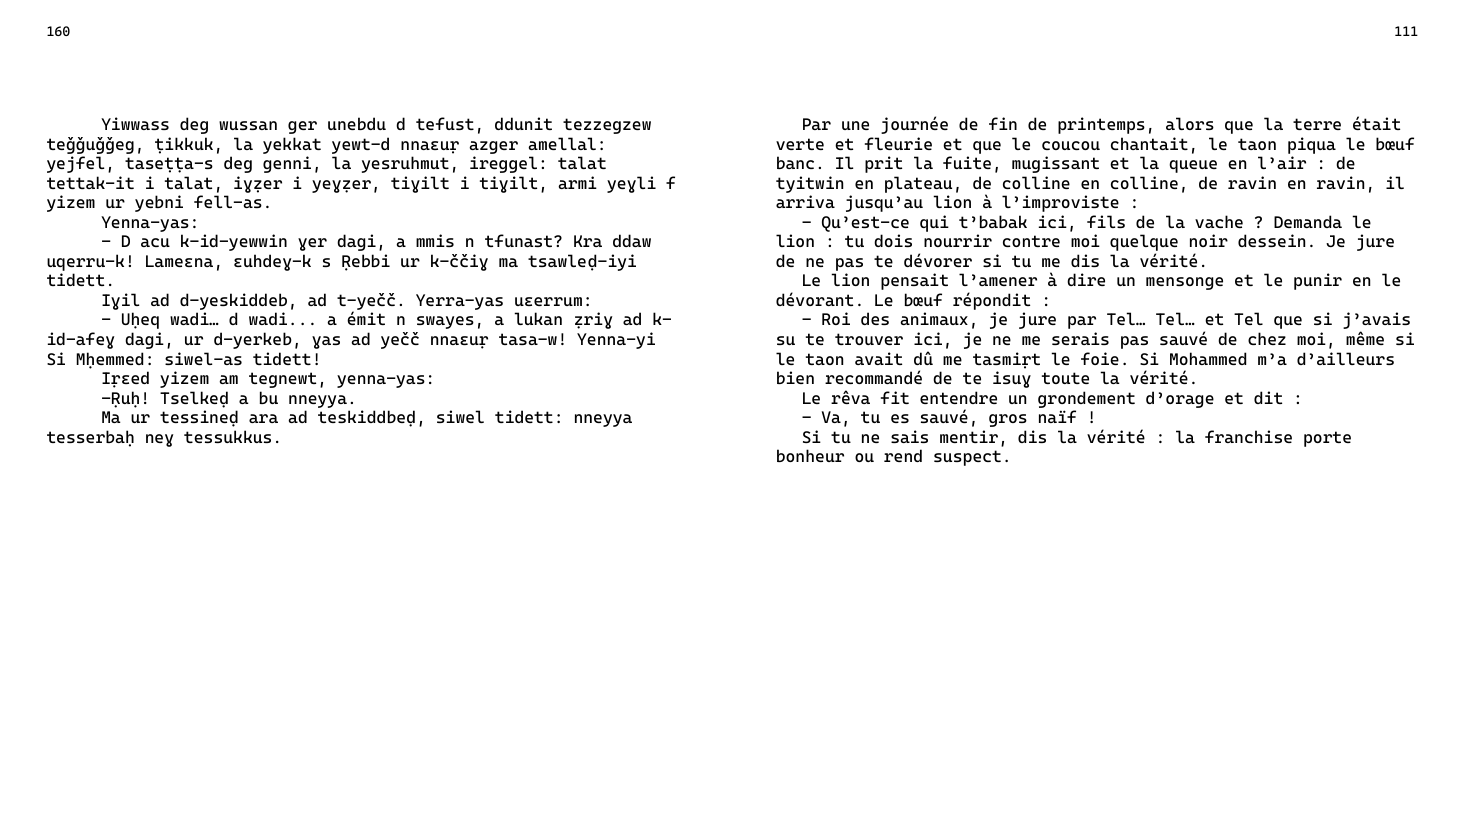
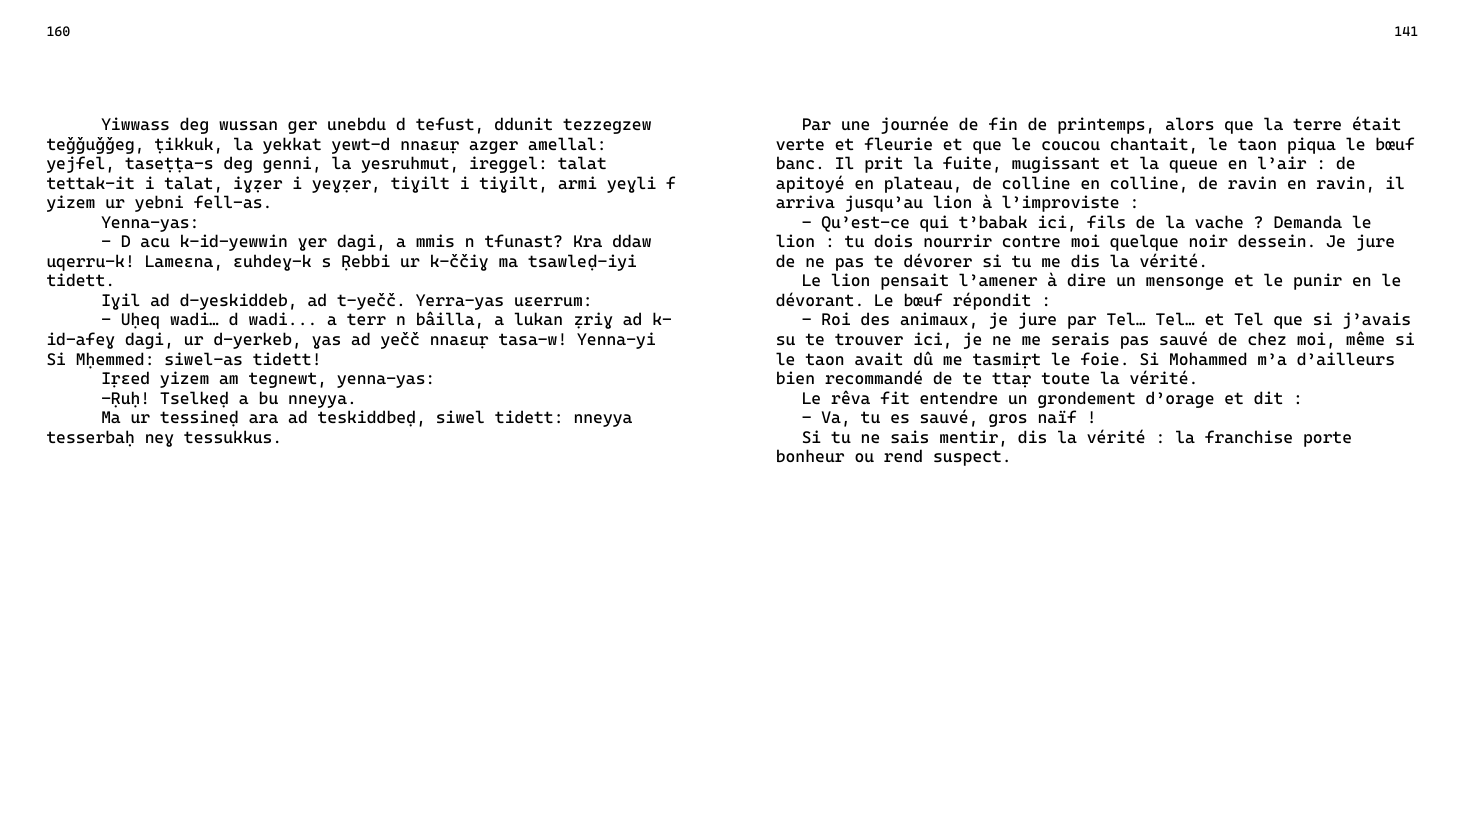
111: 111 -> 141 (1406, 31)
tyitwin: tyitwin -> apitoyé (810, 184)
émit: émit -> terr (367, 320)
swayes: swayes -> bâilla (450, 320)
isuɣ: isuɣ -> ttaṛ (1012, 379)
